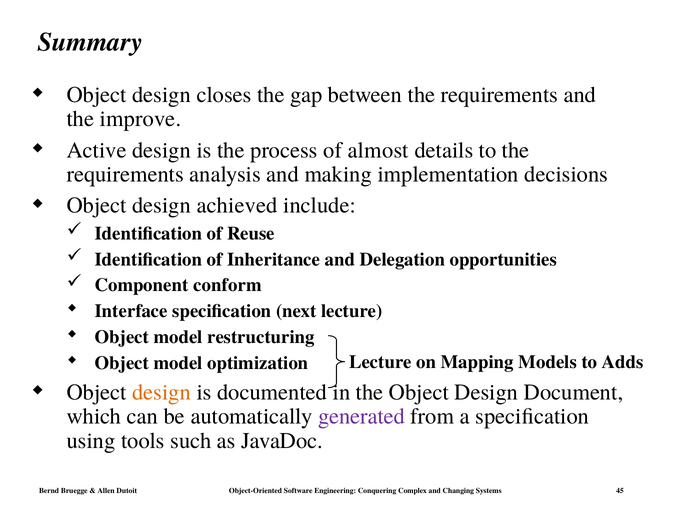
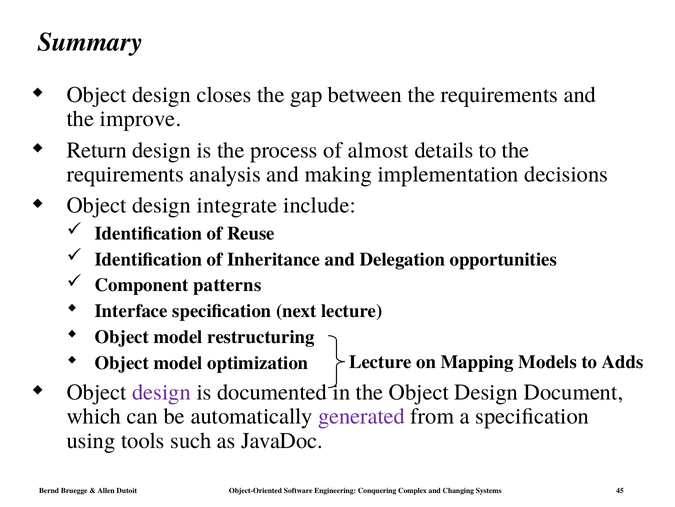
Active: Active -> Return (97, 150)
achieved: achieved -> integrate (237, 205)
conform: conform -> patterns (227, 285)
design colour: orange -> purple (162, 392)
